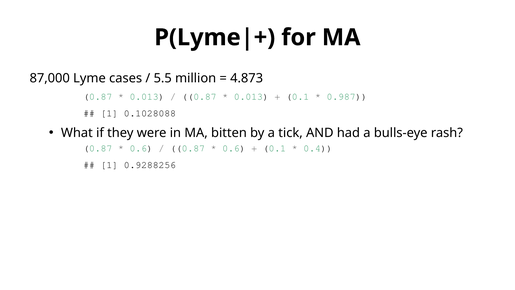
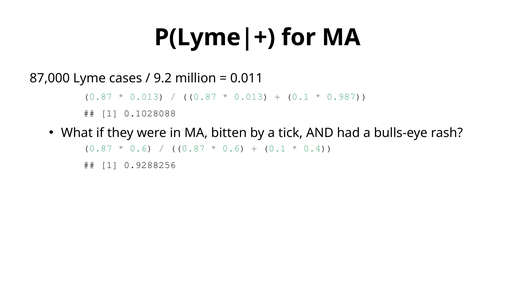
5.5: 5.5 -> 9.2 (163, 78)
4.873: 4.873 -> 0.011 (247, 78)
